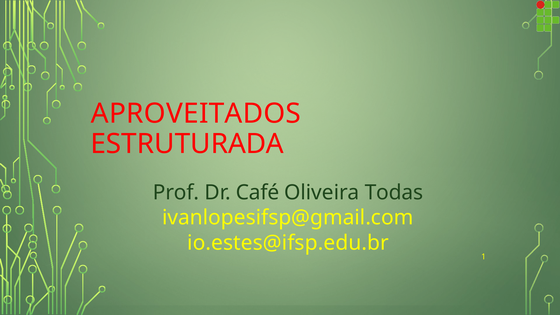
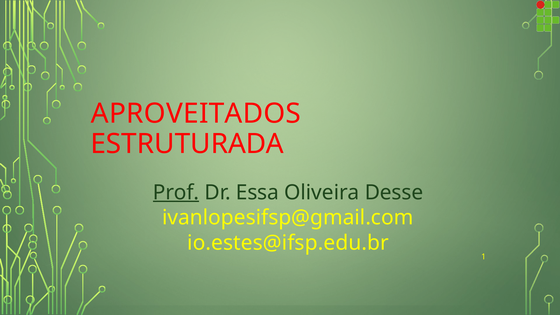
Prof underline: none -> present (176, 192)
Café: Café -> Essa (257, 192)
Todas: Todas -> Desse (394, 192)
